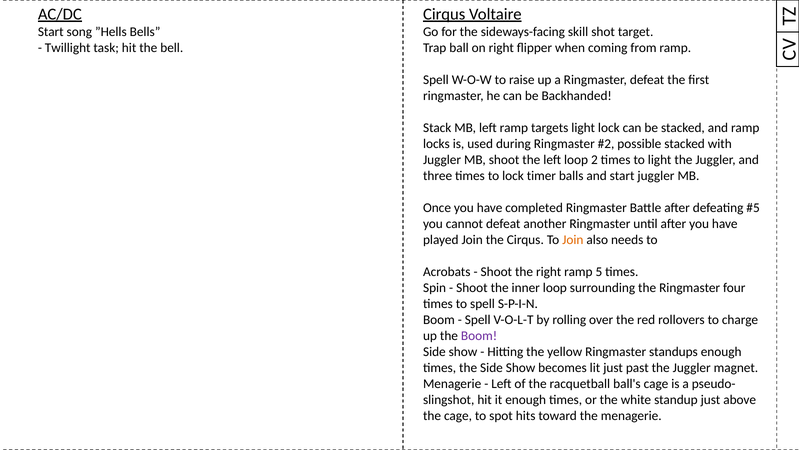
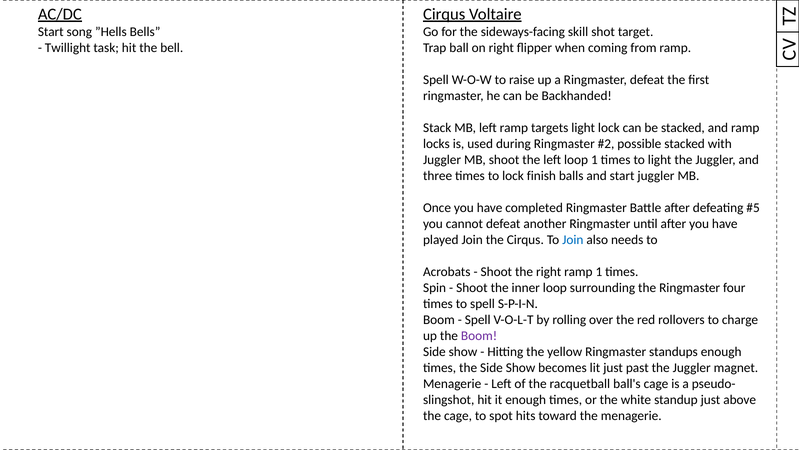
loop 2: 2 -> 1 (594, 160)
timer: timer -> finish (541, 176)
Join colour: orange -> blue (573, 239)
ramp 5: 5 -> 1 (599, 271)
